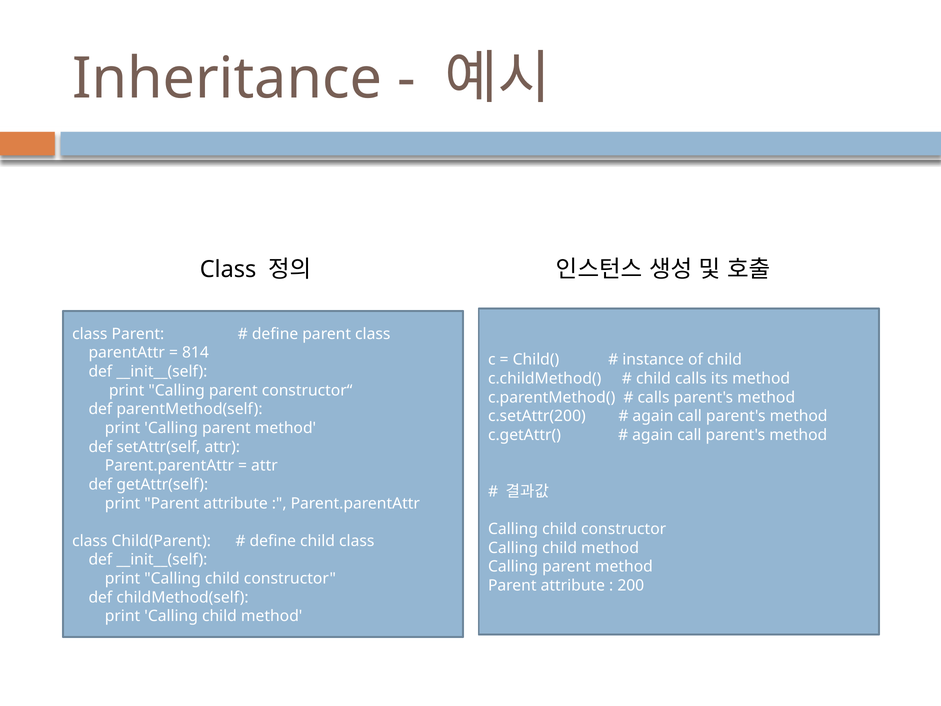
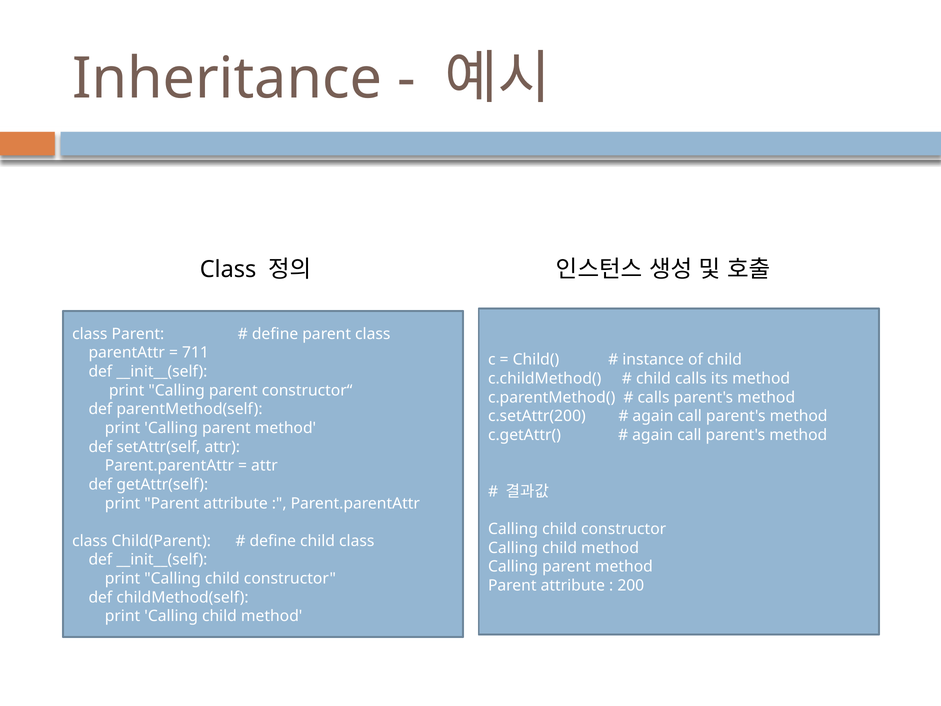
814: 814 -> 711 (195, 353)
